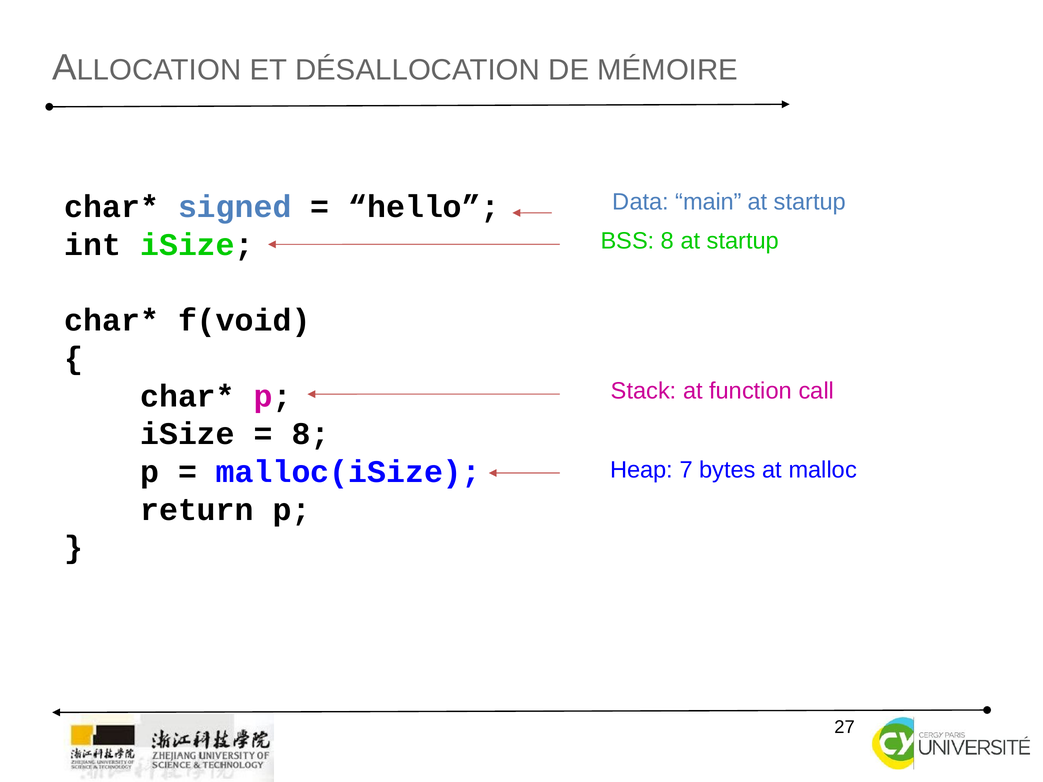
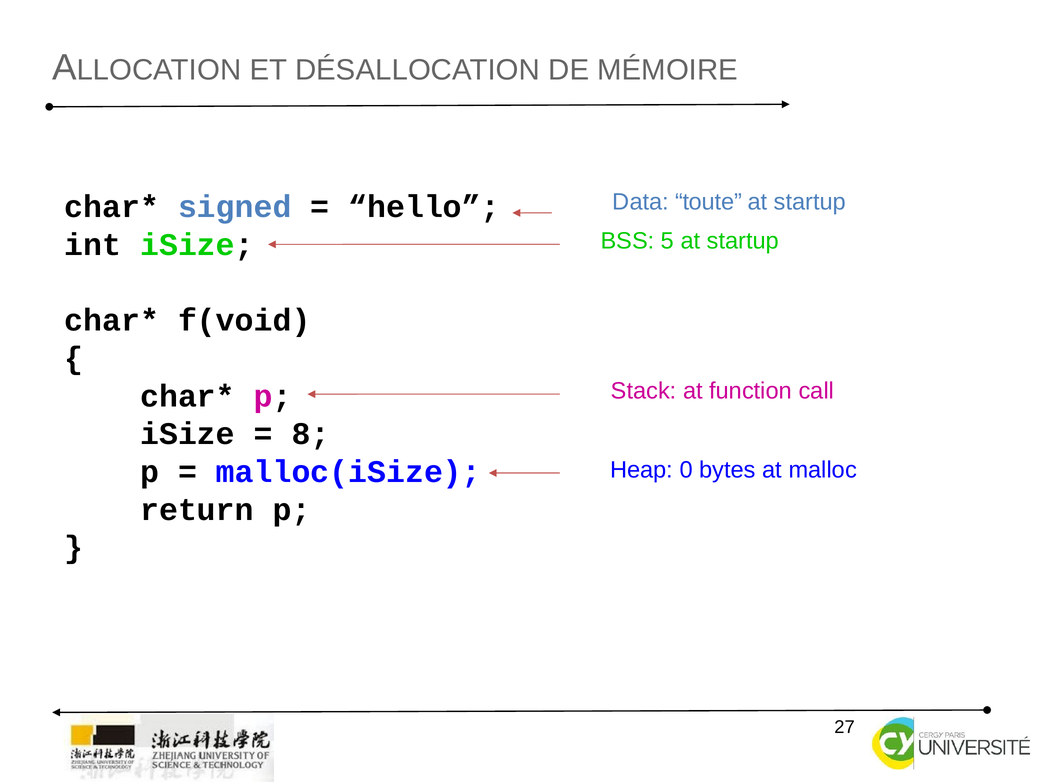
main: main -> toute (708, 202)
BSS 8: 8 -> 5 (667, 241)
7: 7 -> 0 (686, 470)
